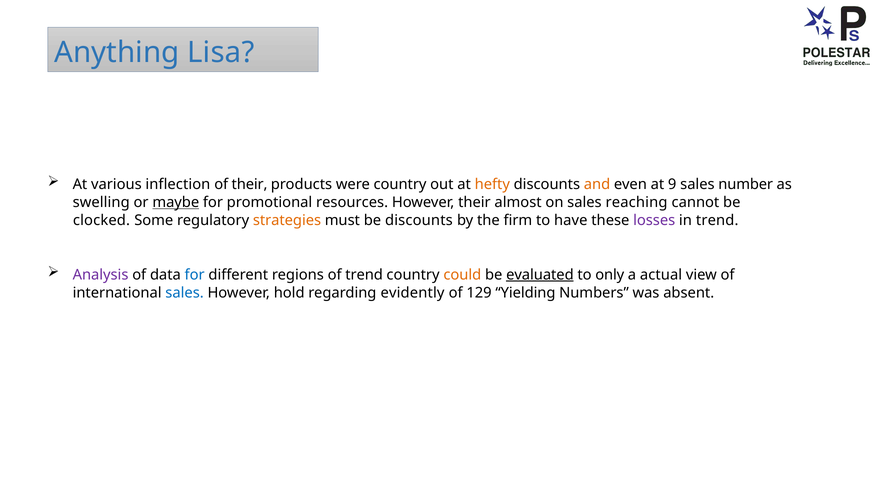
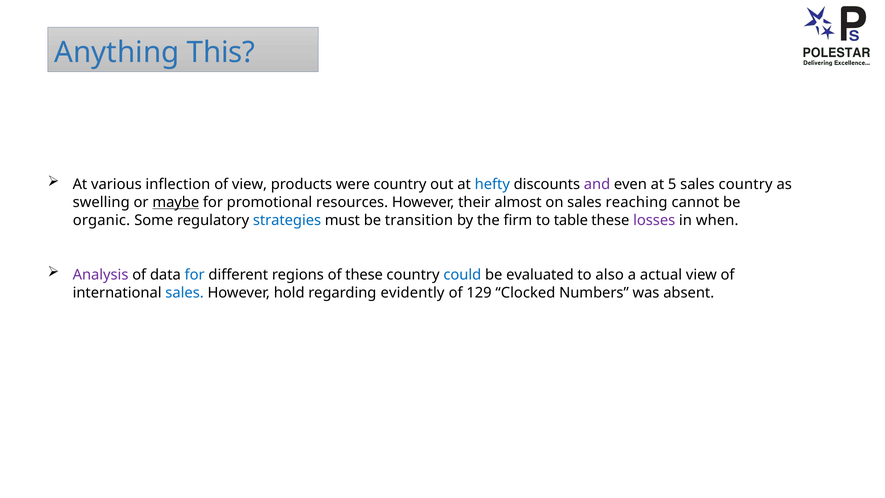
Lisa: Lisa -> This (221, 52)
of their: their -> view (249, 184)
hefty colour: orange -> blue (492, 184)
and colour: orange -> purple (597, 184)
9: 9 -> 5 (672, 184)
sales number: number -> country (746, 184)
clocked: clocked -> organic (101, 220)
strategies colour: orange -> blue (287, 220)
be discounts: discounts -> transition (419, 220)
have: have -> table (571, 220)
in trend: trend -> when (717, 220)
of trend: trend -> these (364, 275)
could colour: orange -> blue (462, 275)
evaluated underline: present -> none (540, 275)
only: only -> also (610, 275)
Yielding: Yielding -> Clocked (525, 293)
